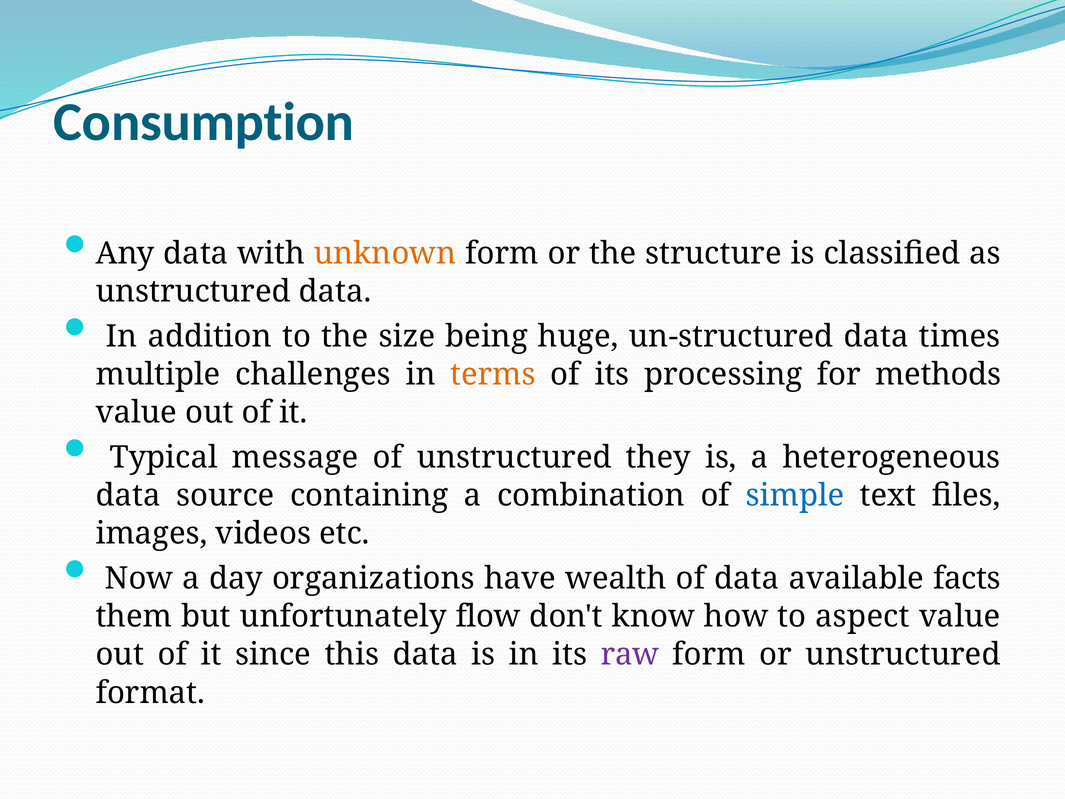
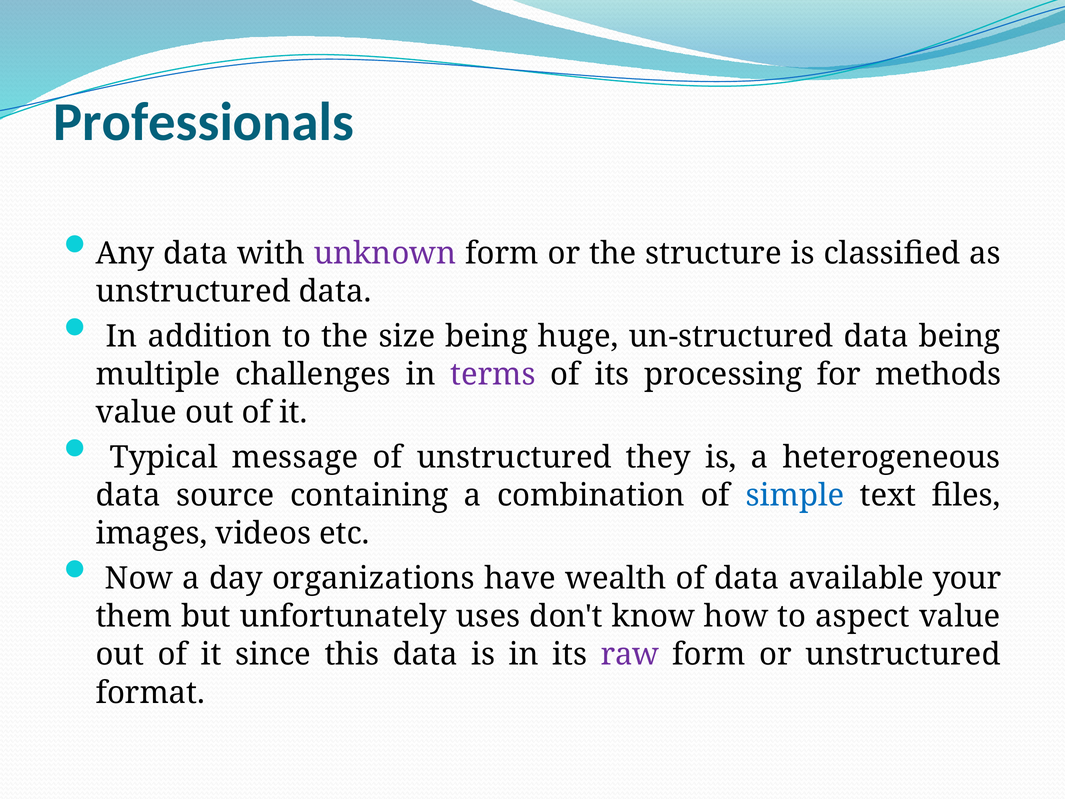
Consumption: Consumption -> Professionals (204, 122)
unknown colour: orange -> purple (385, 254)
data times: times -> being (960, 337)
terms colour: orange -> purple (493, 375)
facts: facts -> your (967, 578)
flow: flow -> uses (488, 617)
